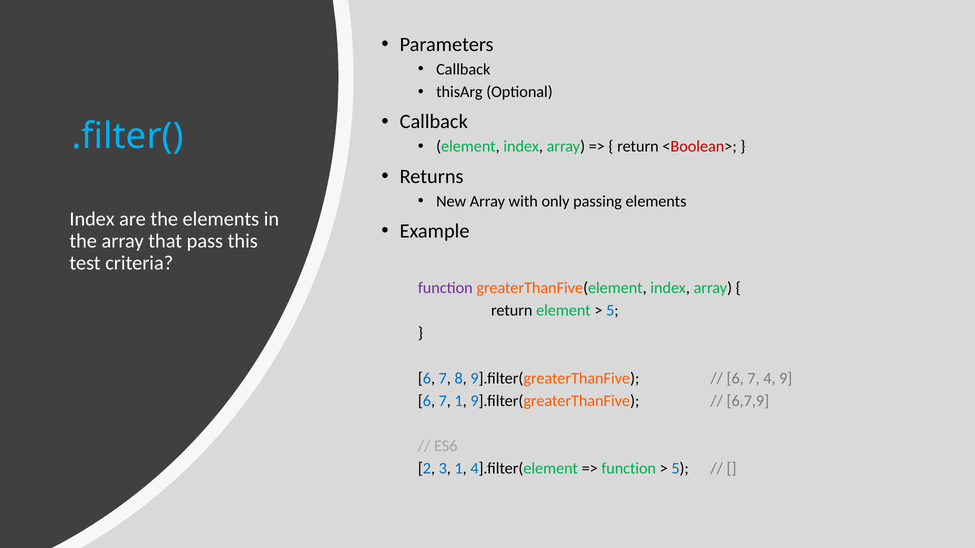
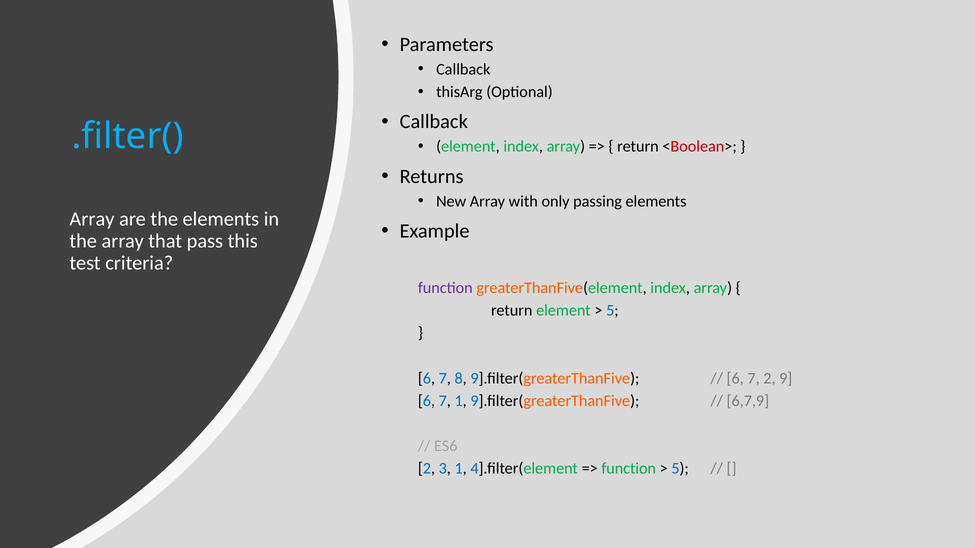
Index: Index -> Array (92, 219)
7 4: 4 -> 2 (769, 378)
